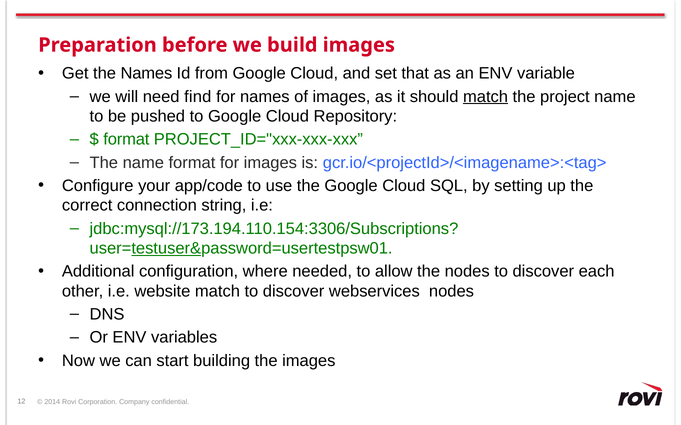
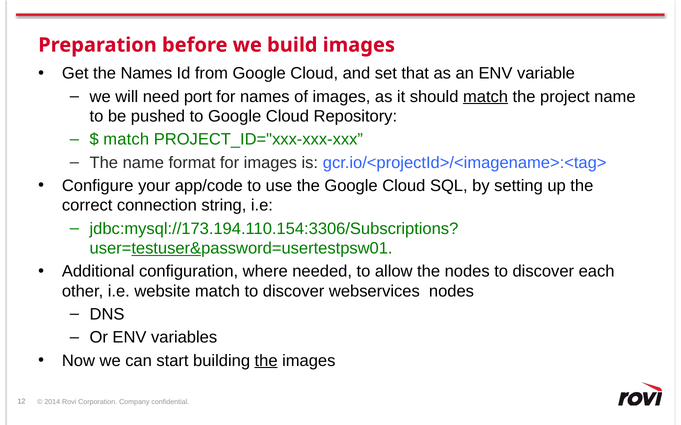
find: find -> port (198, 97)
format: format -> match (126, 140)
the underline: none -> present (266, 361)
